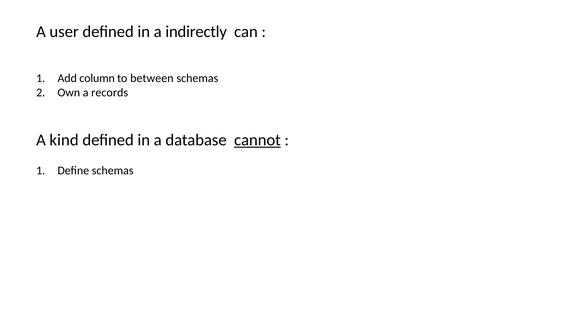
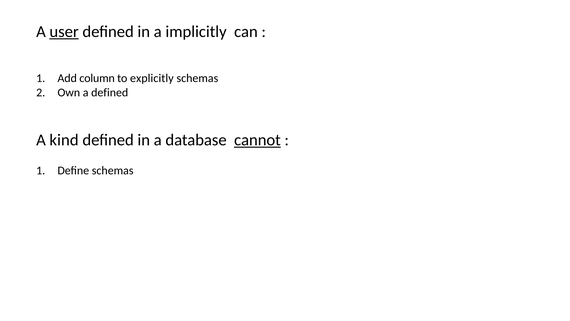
user underline: none -> present (64, 31)
indirectly: indirectly -> implicitly (196, 31)
between: between -> explicitly (152, 78)
a records: records -> defined (110, 92)
